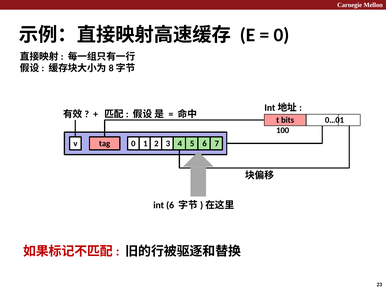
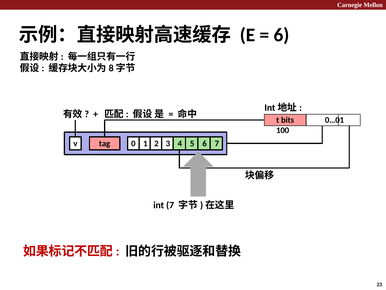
0: 0 -> 6 (281, 35)
int 6: 6 -> 7 (170, 205)
